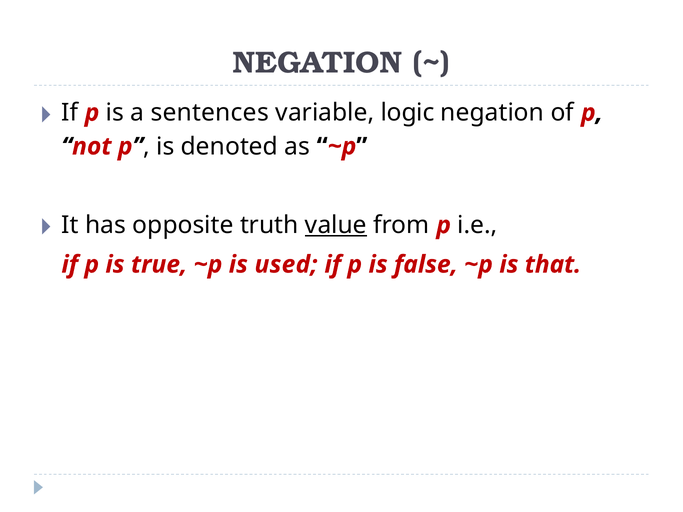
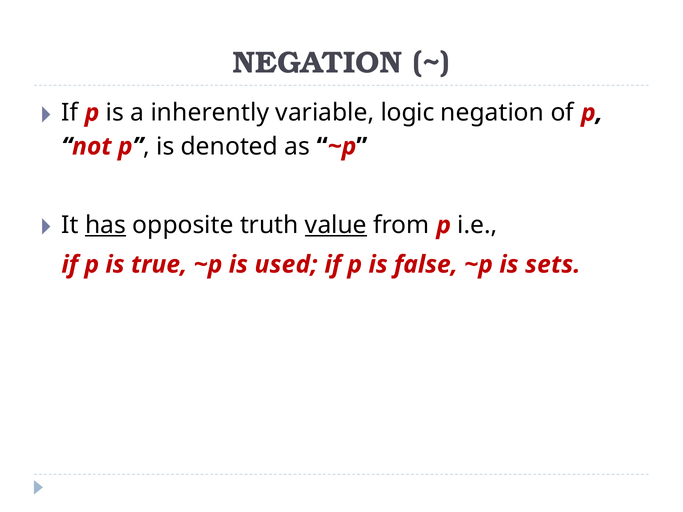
sentences: sentences -> inherently (210, 113)
has underline: none -> present (106, 225)
that: that -> sets (553, 265)
